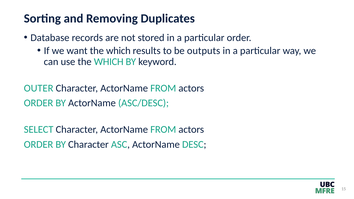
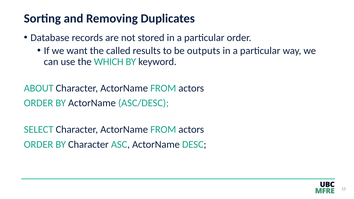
want the which: which -> called (118, 51)
OUTER: OUTER -> ABOUT (39, 88)
